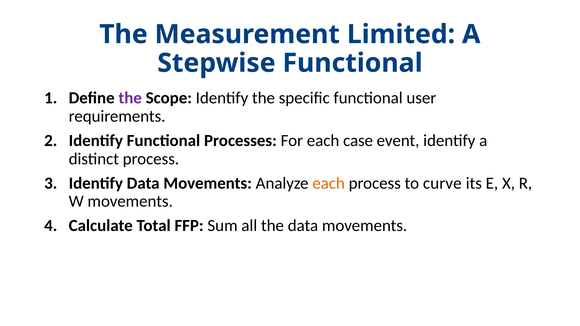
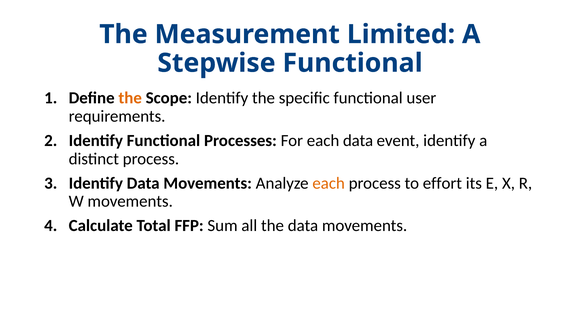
the colour: purple -> orange (130, 98)
each case: case -> data (358, 141)
curve: curve -> effort (442, 183)
